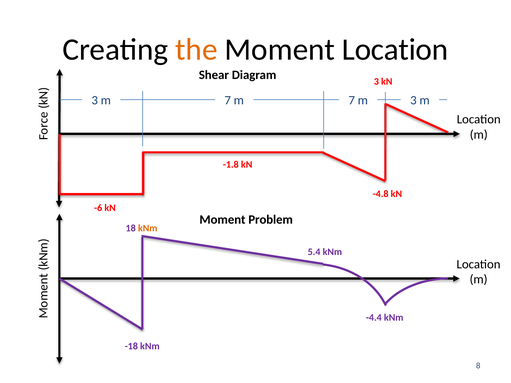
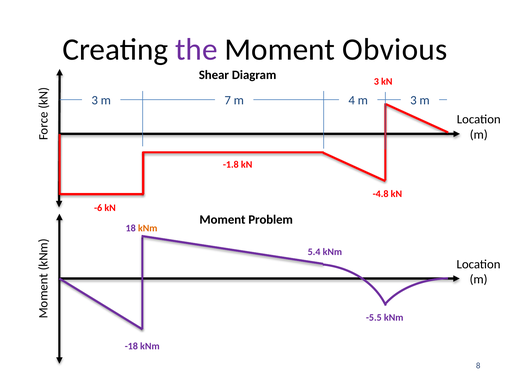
the colour: orange -> purple (196, 49)
Moment Location: Location -> Obvious (395, 49)
7: 7 -> 4 (352, 100)
-4.4: -4.4 -> -5.5 (374, 318)
